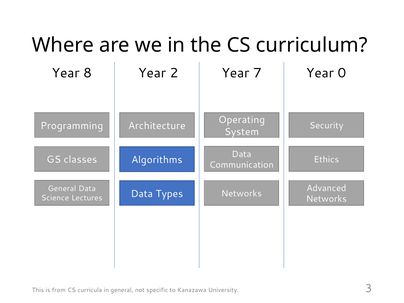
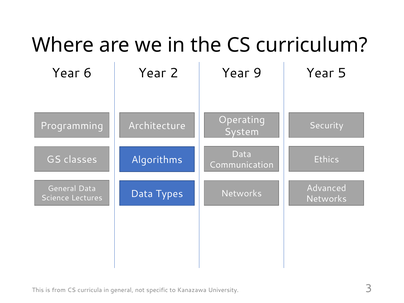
8: 8 -> 6 (88, 73)
7: 7 -> 9 (257, 73)
0: 0 -> 5 (342, 73)
